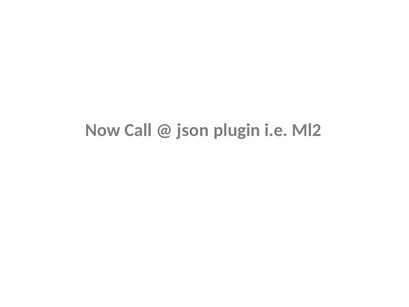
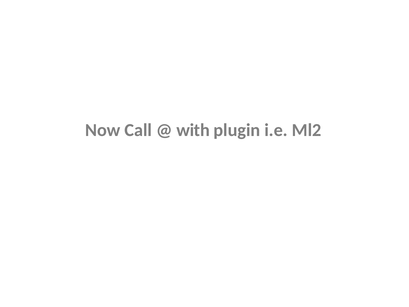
json: json -> with (193, 130)
